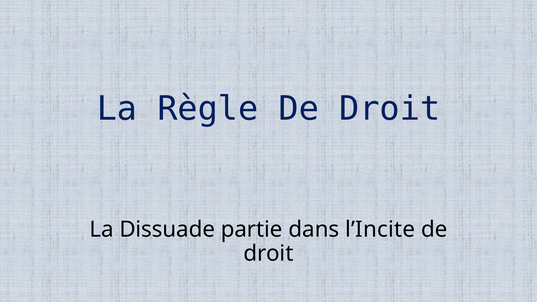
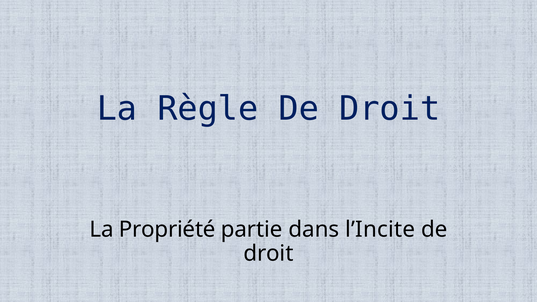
Dissuade: Dissuade -> Propriété (167, 229)
